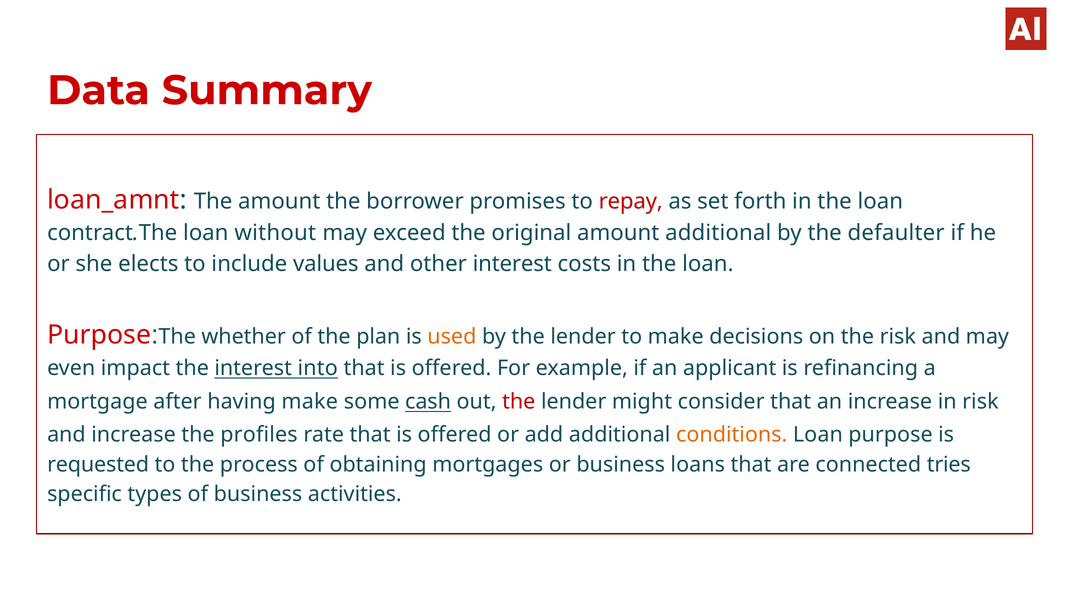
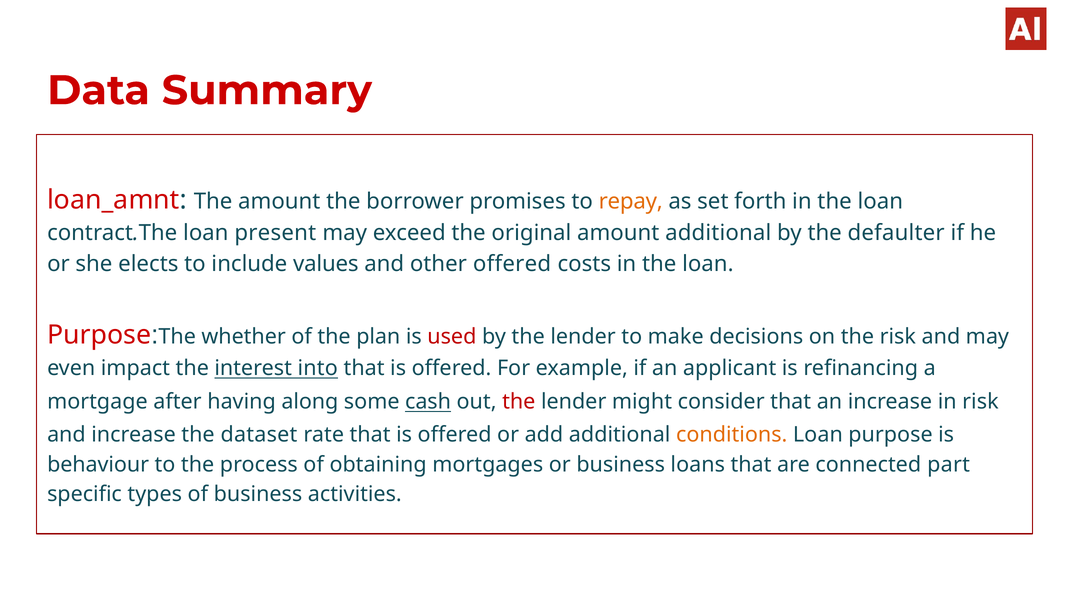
repay colour: red -> orange (631, 202)
without: without -> present (275, 233)
other interest: interest -> offered (512, 264)
used colour: orange -> red (452, 337)
having make: make -> along (310, 402)
profiles: profiles -> dataset (259, 435)
requested: requested -> behaviour (98, 465)
tries: tries -> part (949, 465)
